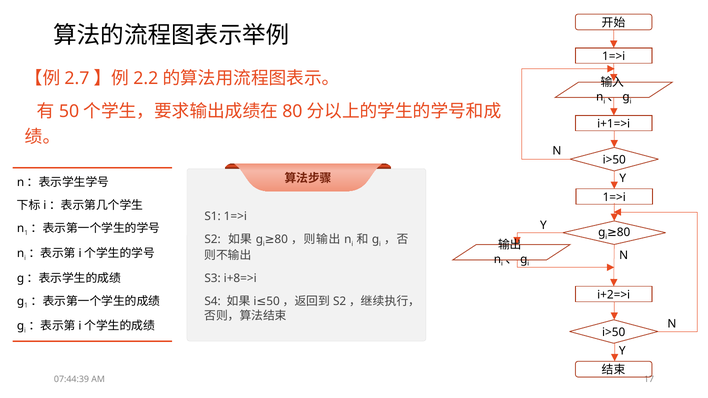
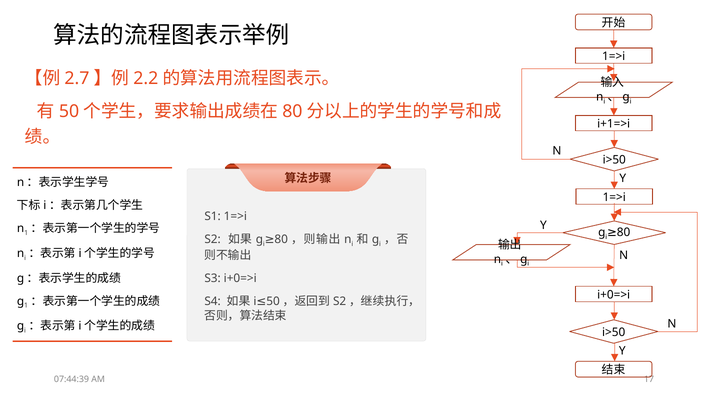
S3 i+8=>i: i+8=>i -> i+0=>i (240, 279)
i+2=>i: i+2=>i -> i+0=>i (614, 295)
